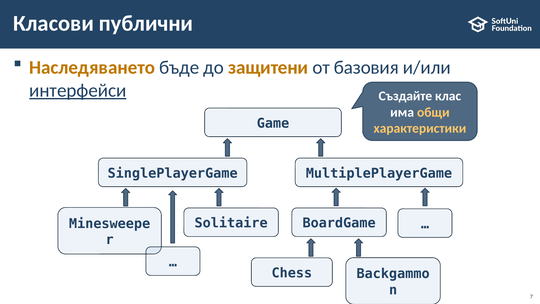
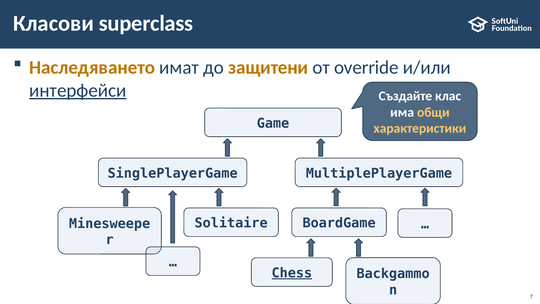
публични: публични -> superclass (146, 23)
бъде: бъде -> имат (179, 67)
базовия: базовия -> override (366, 67)
Chess underline: none -> present (292, 273)
